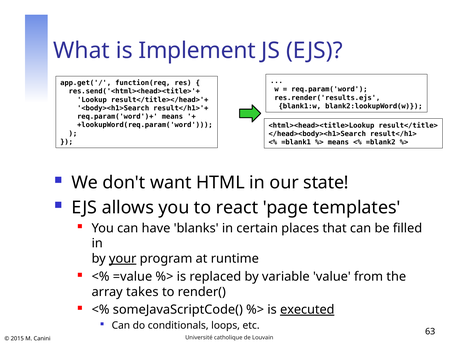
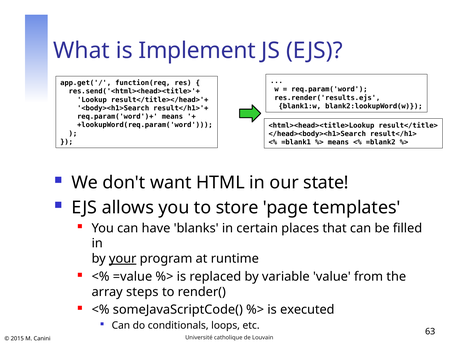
react: react -> store (237, 208)
takes: takes -> steps (142, 292)
executed underline: present -> none (307, 310)
